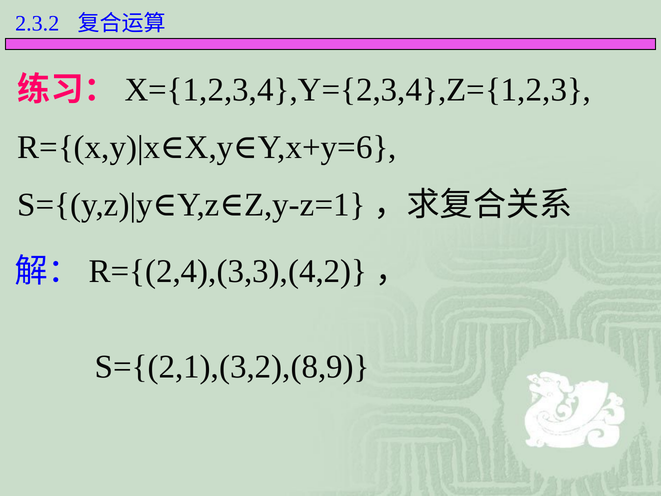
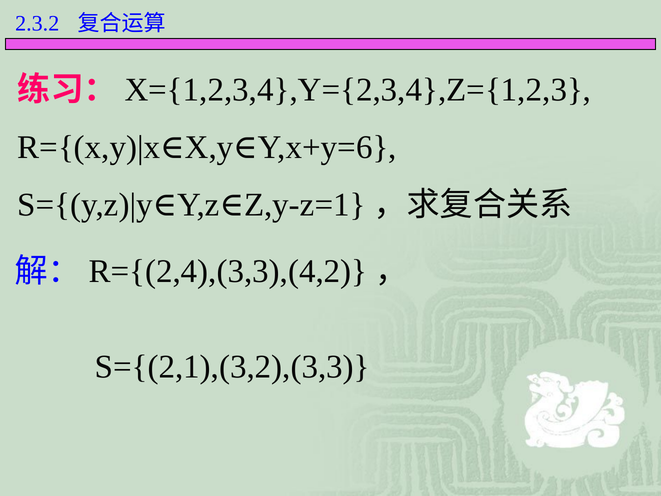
S={(2,1),(3,2),(8,9: S={(2,1),(3,2),(8,9 -> S={(2,1),(3,2),(3,3 (232, 367)
